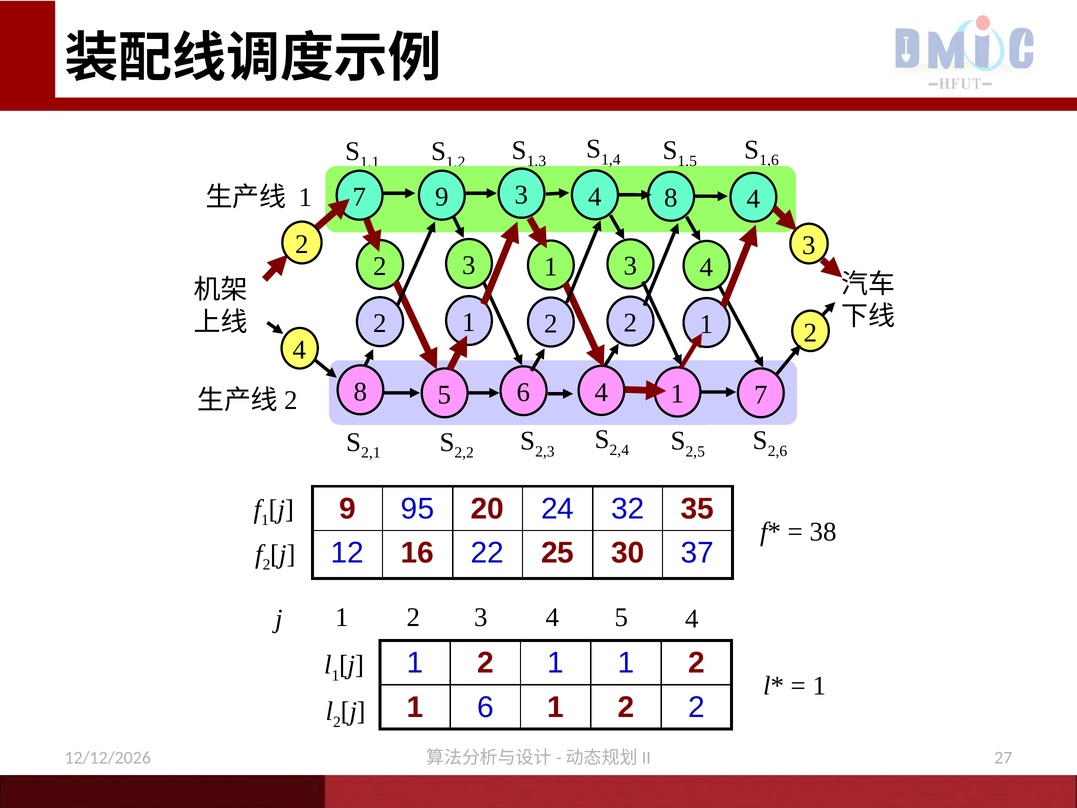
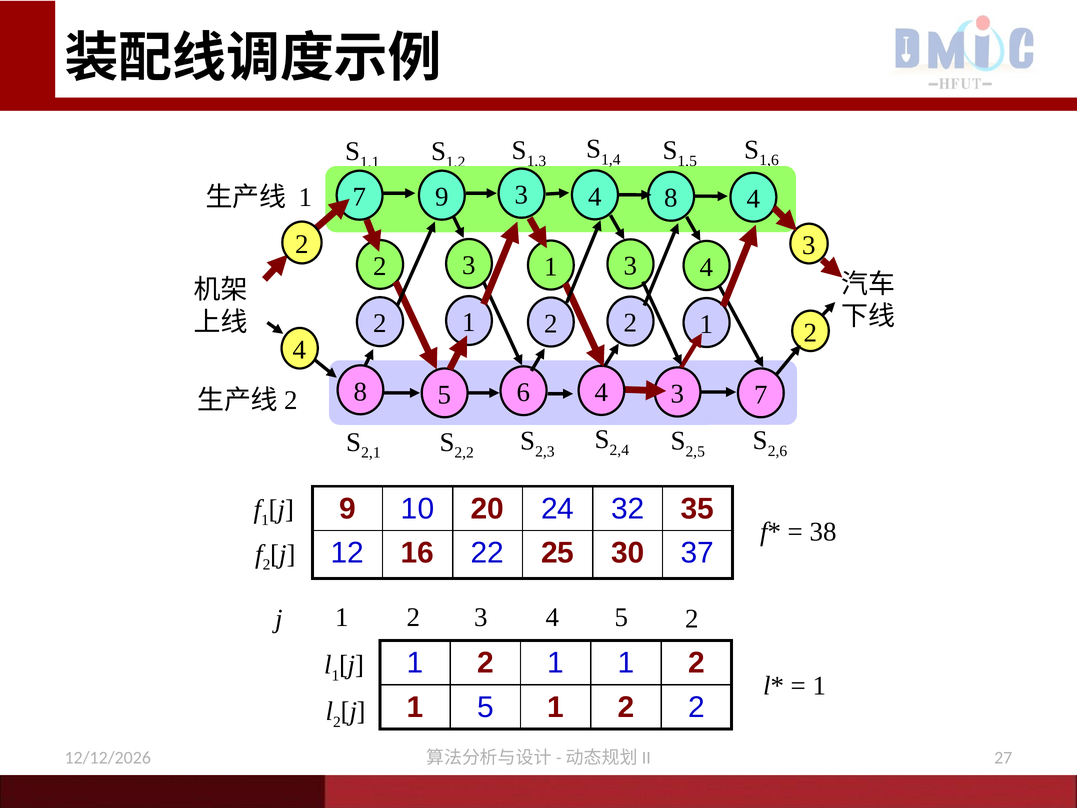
5 6 1: 1 -> 3 (678, 394)
95: 95 -> 10 (418, 509)
5 4: 4 -> 2 (692, 618)
1 6: 6 -> 5 (486, 707)
